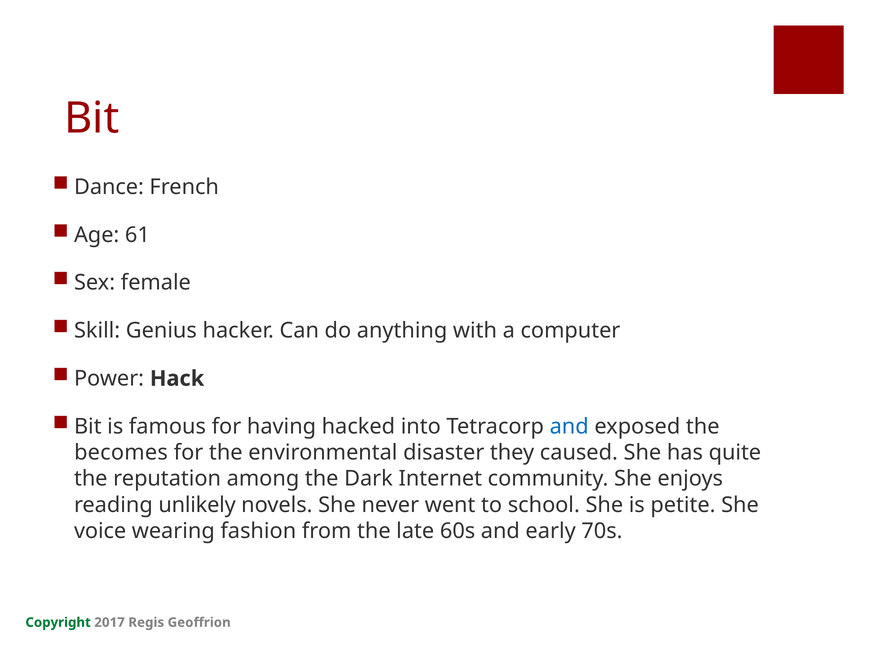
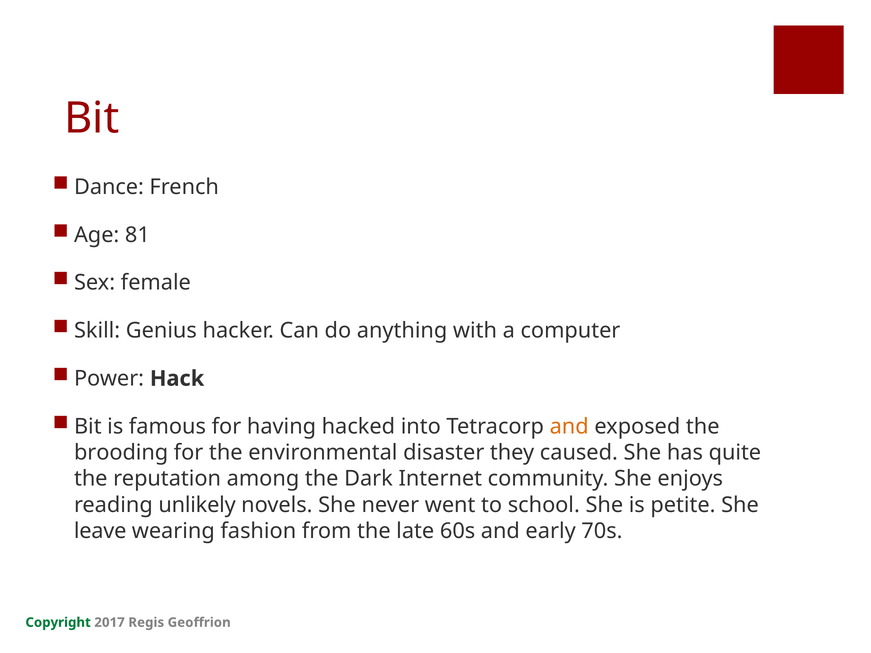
61: 61 -> 81 (137, 235)
and colour: blue -> orange (569, 427)
becomes: becomes -> brooding (121, 453)
voice: voice -> leave (100, 531)
